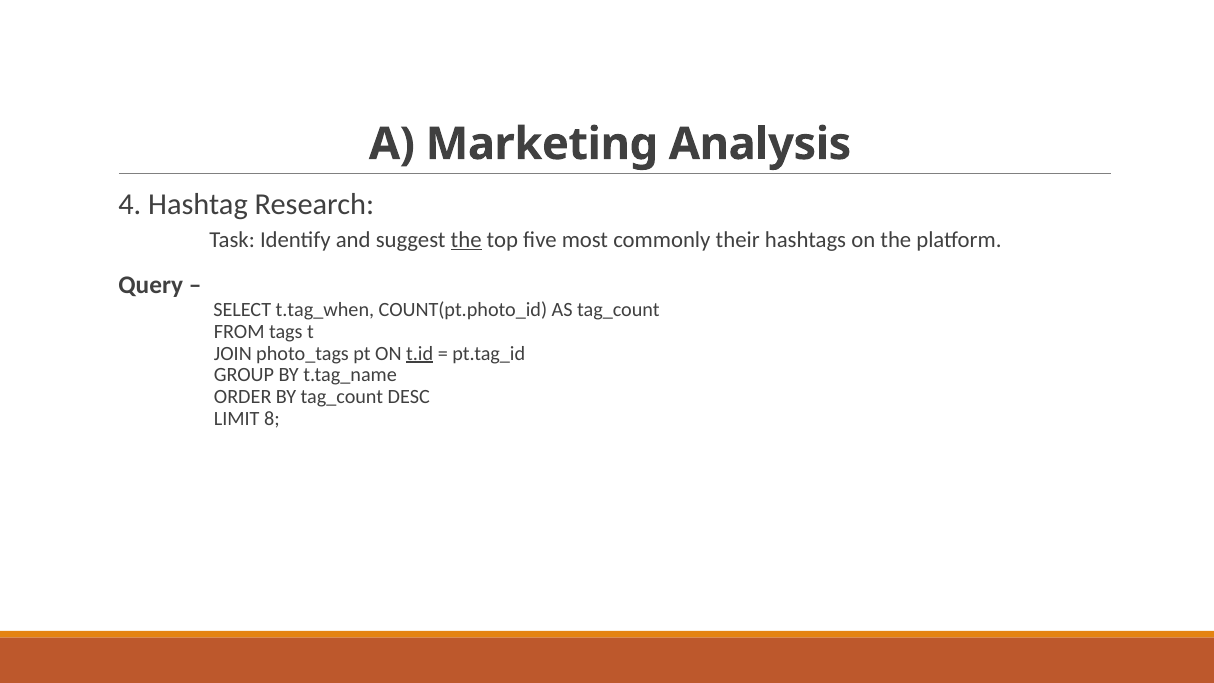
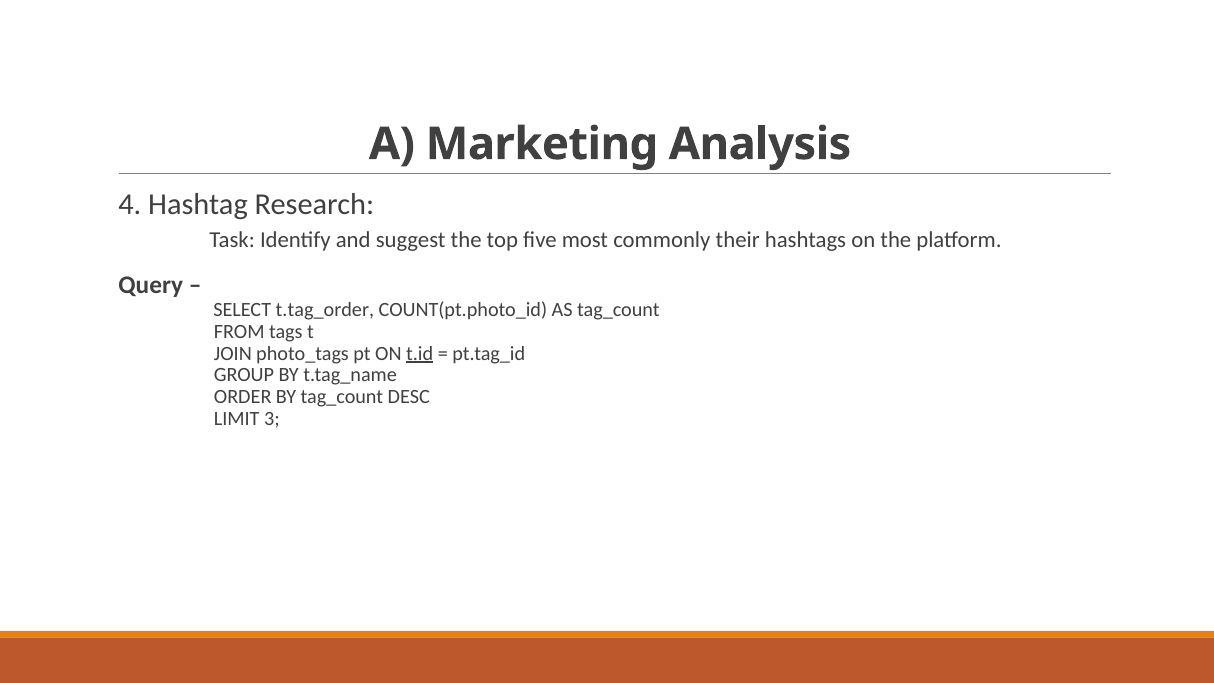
the underline: present -> none (466, 240)
t.tag_when: t.tag_when -> t.tag_order (325, 310)
8: 8 -> 3 (272, 419)
